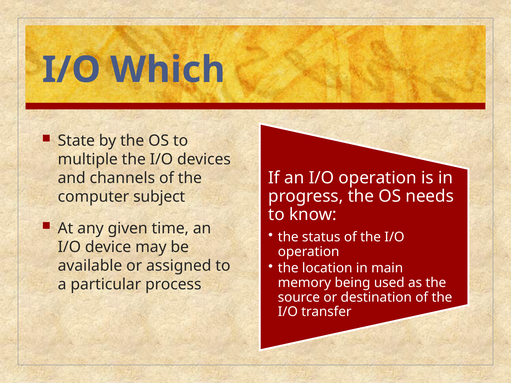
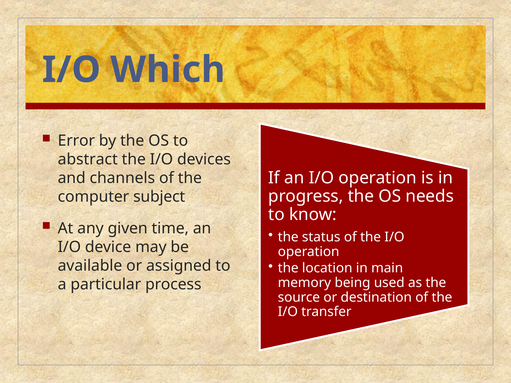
State: State -> Error (76, 141)
multiple: multiple -> abstract (88, 159)
